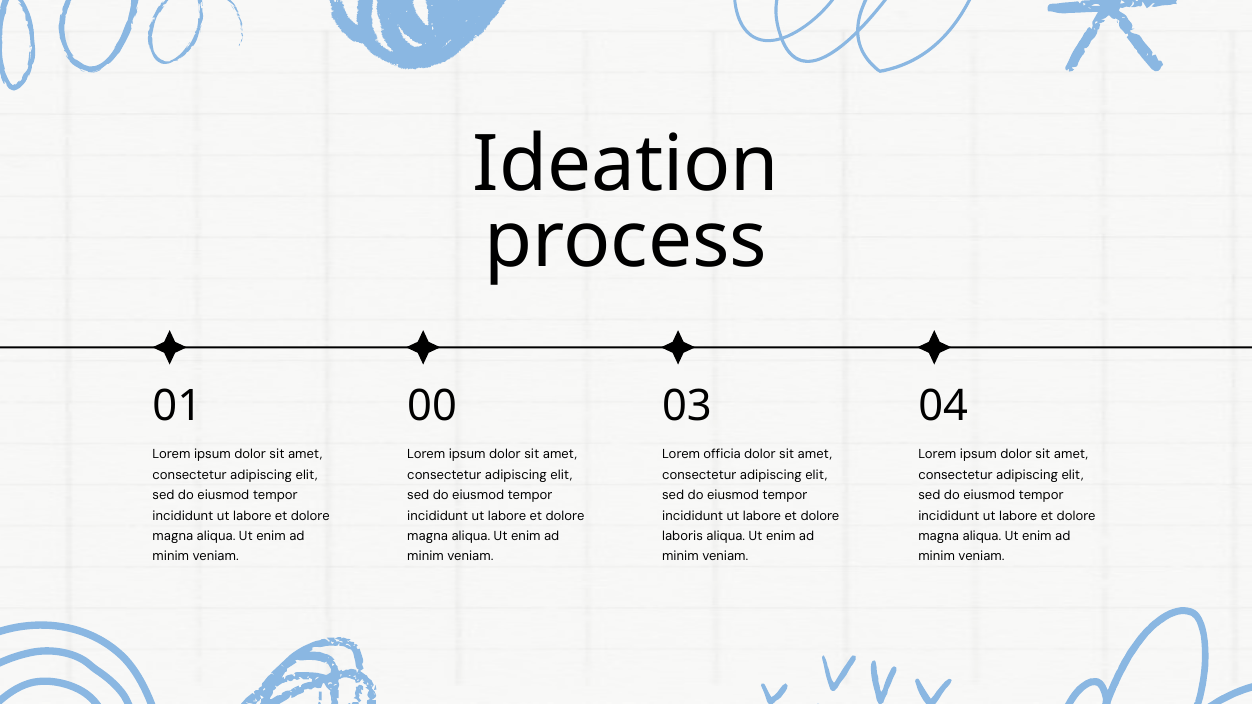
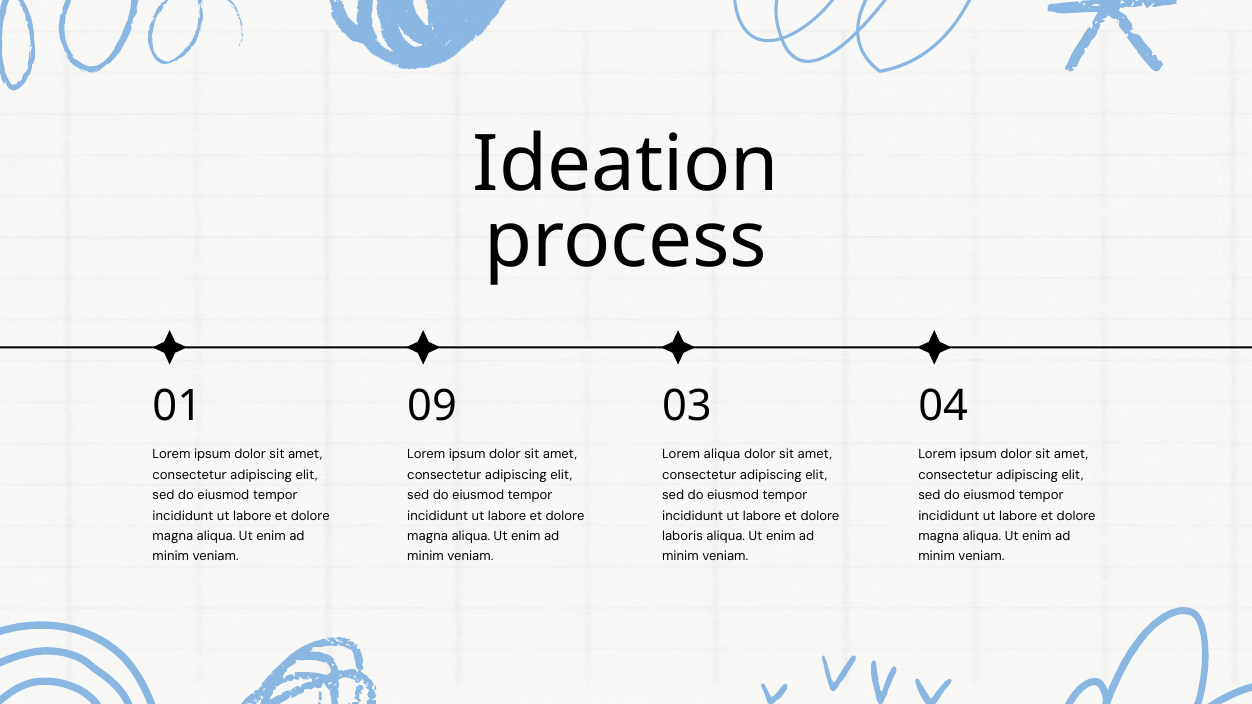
00: 00 -> 09 (432, 406)
Lorem officia: officia -> aliqua (722, 455)
